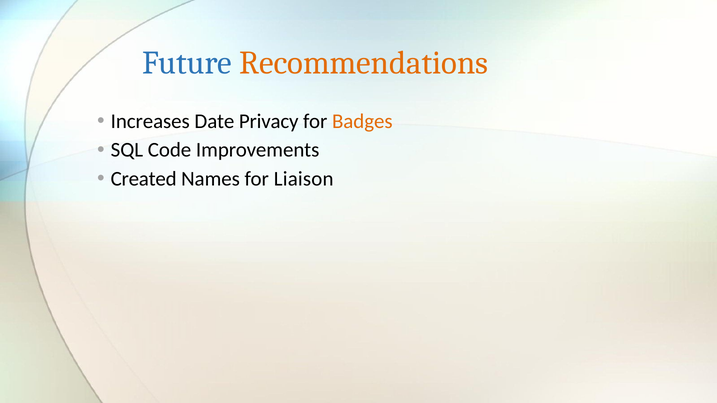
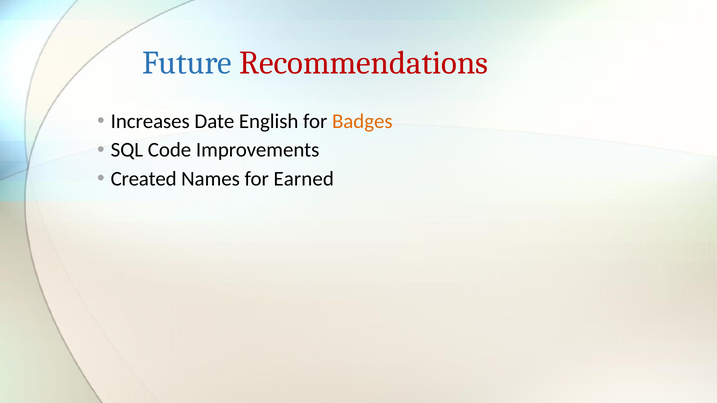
Recommendations colour: orange -> red (364, 63)
Privacy: Privacy -> English (269, 121)
Liaison: Liaison -> Earned (304, 179)
